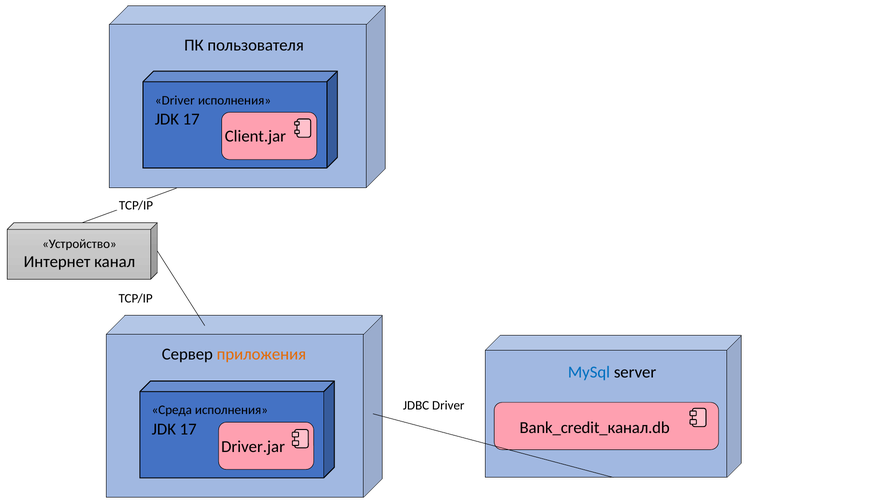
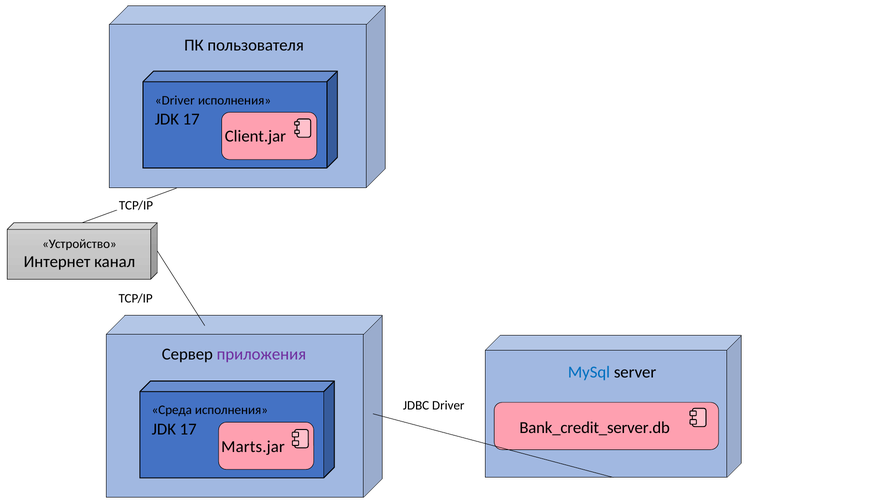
приложения colour: orange -> purple (261, 355)
Bank_credit_канал.db: Bank_credit_канал.db -> Bank_credit_server.db (595, 428)
Driver.jar: Driver.jar -> Marts.jar (253, 447)
